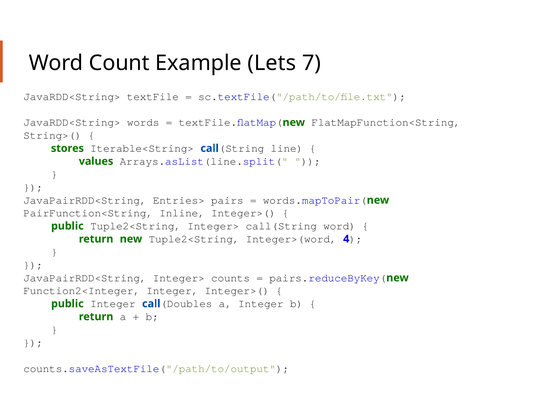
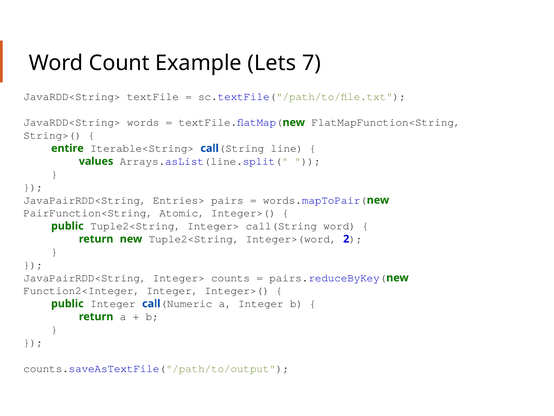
stores: stores -> entire (67, 148)
Inline: Inline -> Atomic (182, 213)
4: 4 -> 2 (346, 239)
Doubles: Doubles -> Numeric (186, 303)
